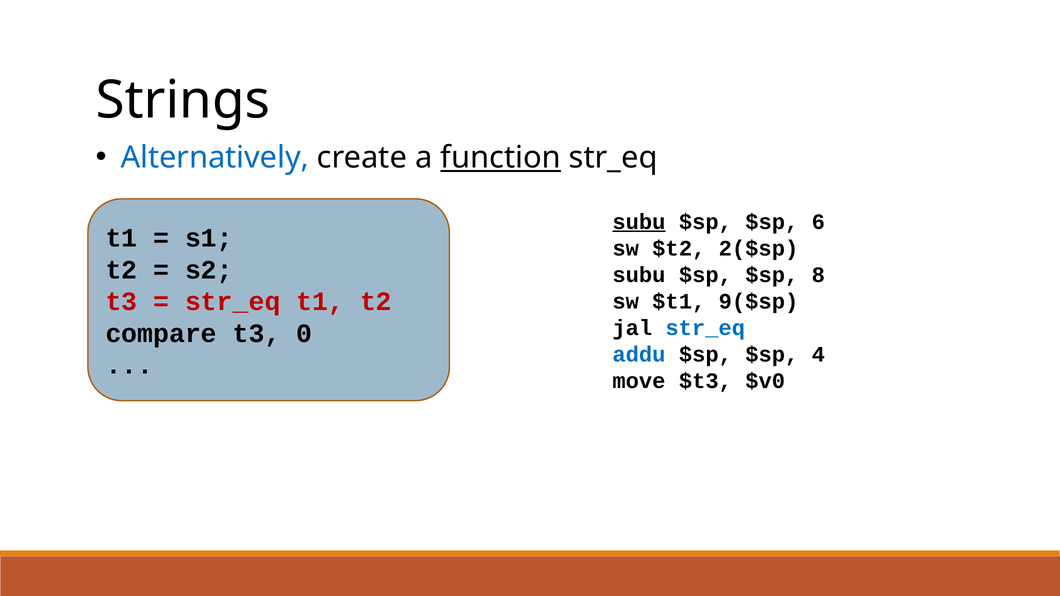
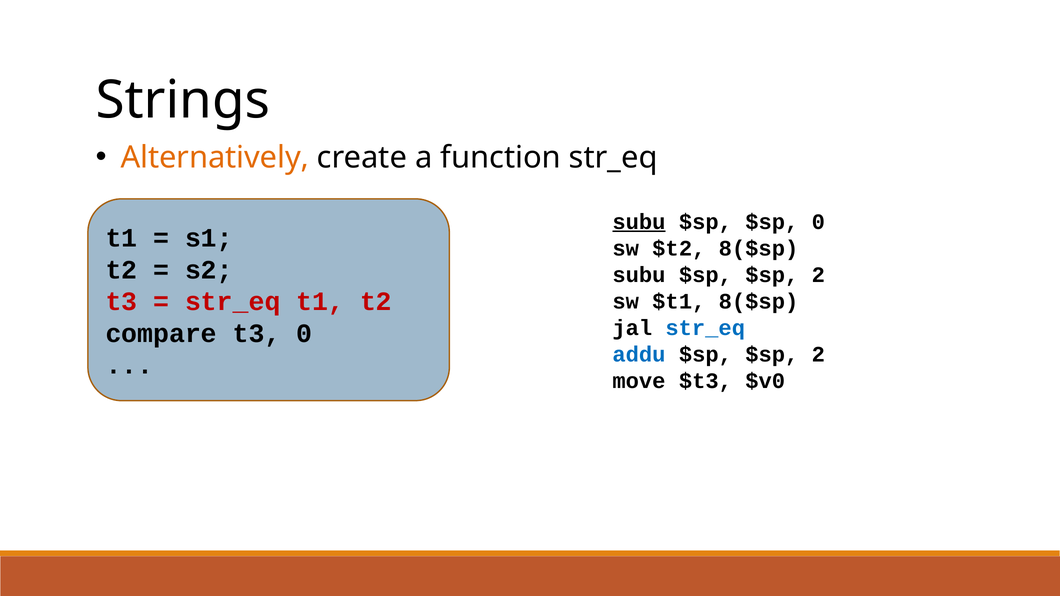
Alternatively colour: blue -> orange (215, 158)
function underline: present -> none (501, 158)
$sp 6: 6 -> 0 (818, 222)
$t2 2($sp: 2($sp -> 8($sp (758, 248)
subu $sp $sp 8: 8 -> 2 (818, 275)
$t1 9($sp: 9($sp -> 8($sp (758, 301)
4: 4 -> 2 (818, 354)
